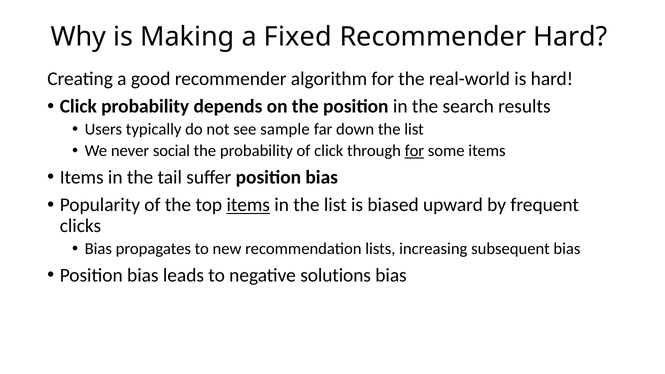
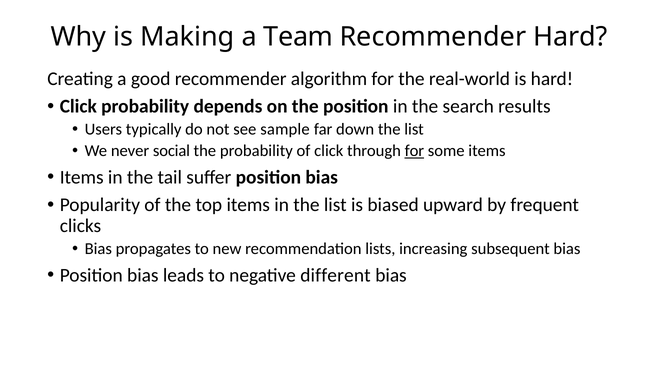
Fixed: Fixed -> Team (298, 37)
items underline: present -> none (248, 205)
solutions: solutions -> different (335, 275)
